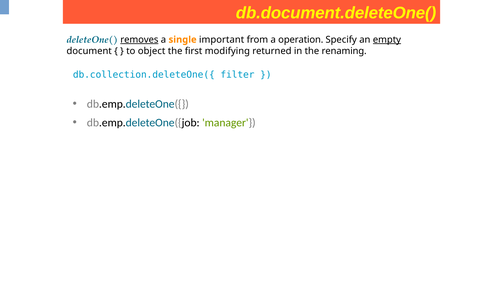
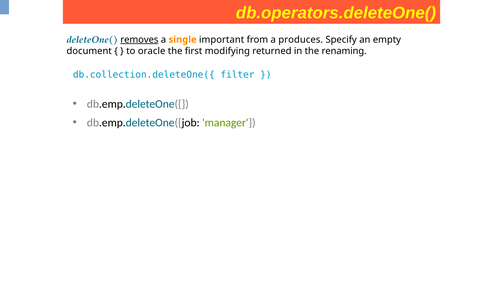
db.document.deleteOne(: db.document.deleteOne( -> db.operators.deleteOne( (336, 13)
operation: operation -> produces (301, 40)
empty underline: present -> none (387, 40)
object: object -> oracle (152, 51)
